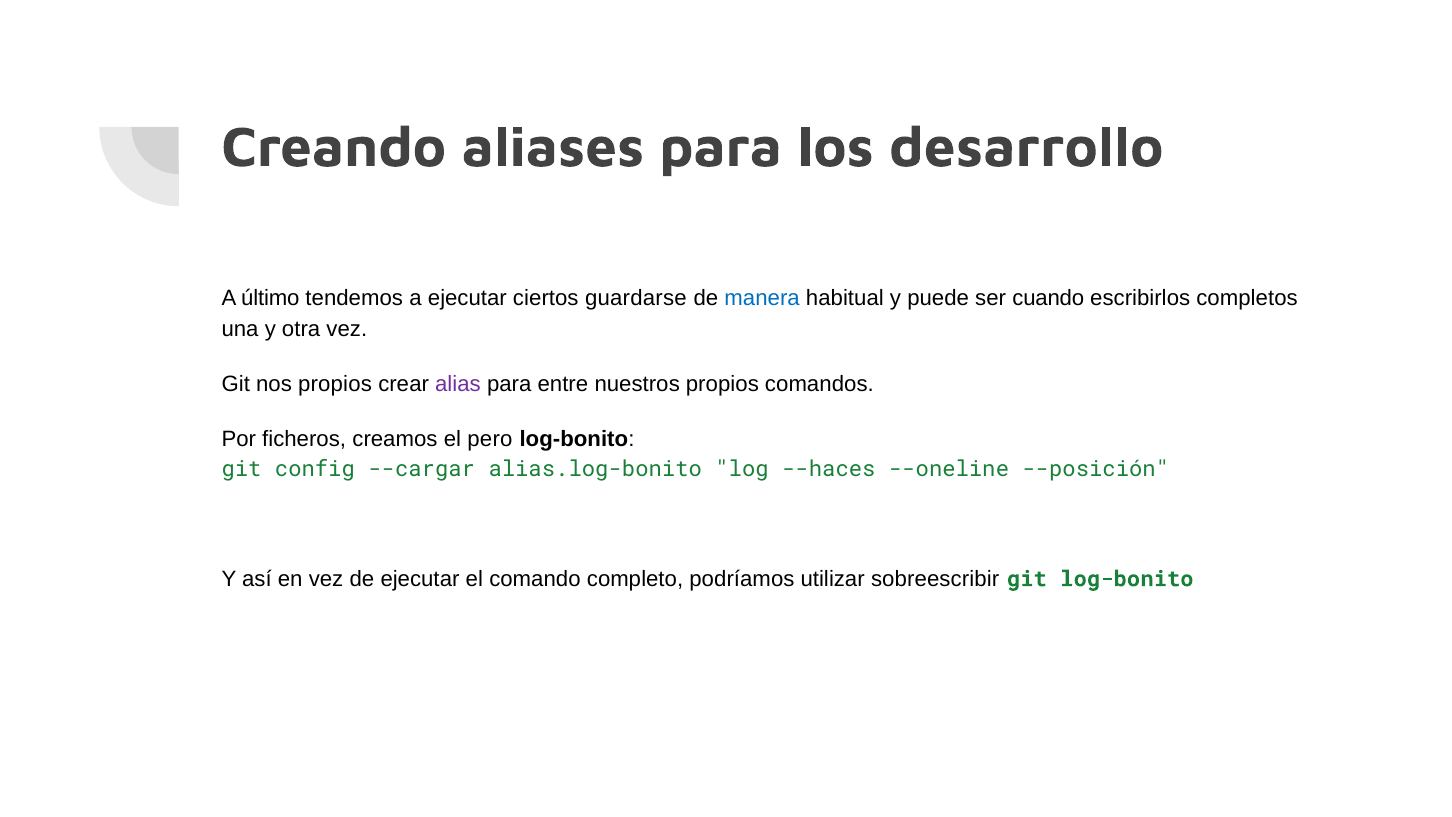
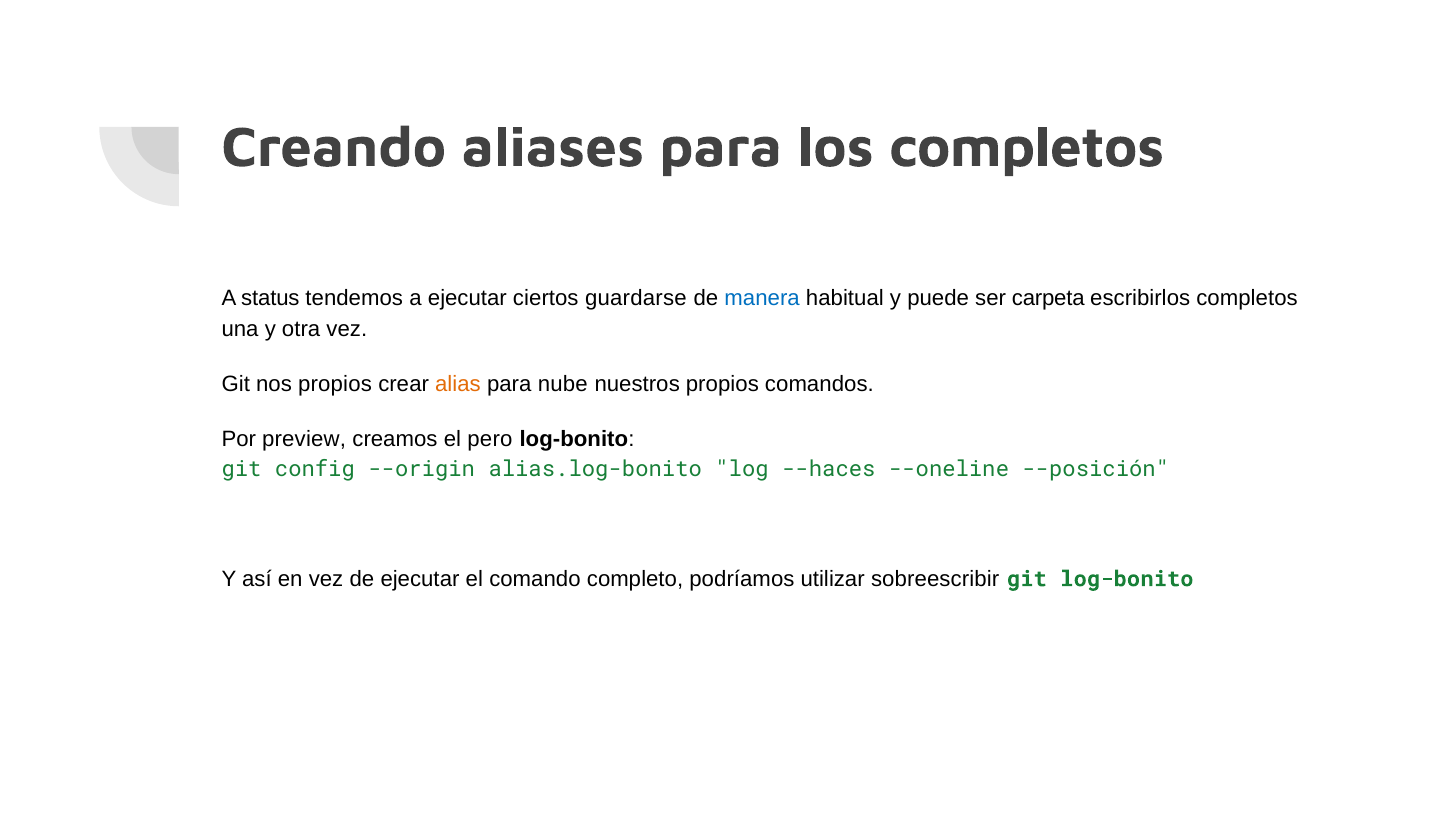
los desarrollo: desarrollo -> completos (1027, 147)
último: último -> status (270, 299)
cuando: cuando -> carpeta (1048, 299)
alias colour: purple -> orange (458, 384)
entre: entre -> nube (563, 384)
ficheros: ficheros -> preview (304, 439)
--cargar: --cargar -> --origin (422, 469)
